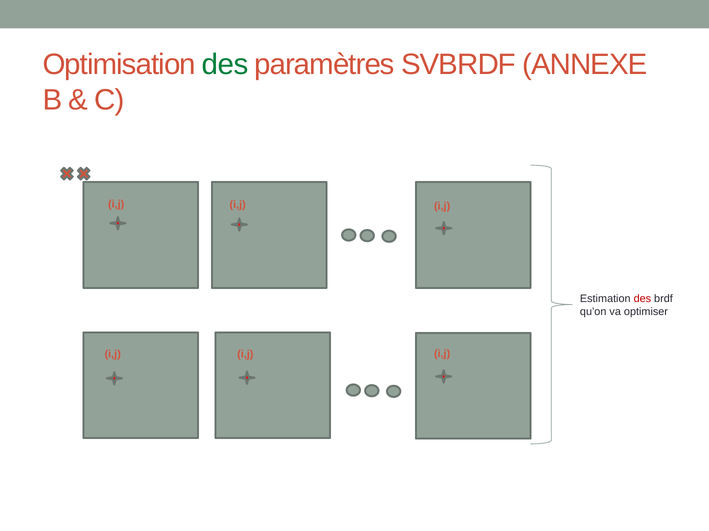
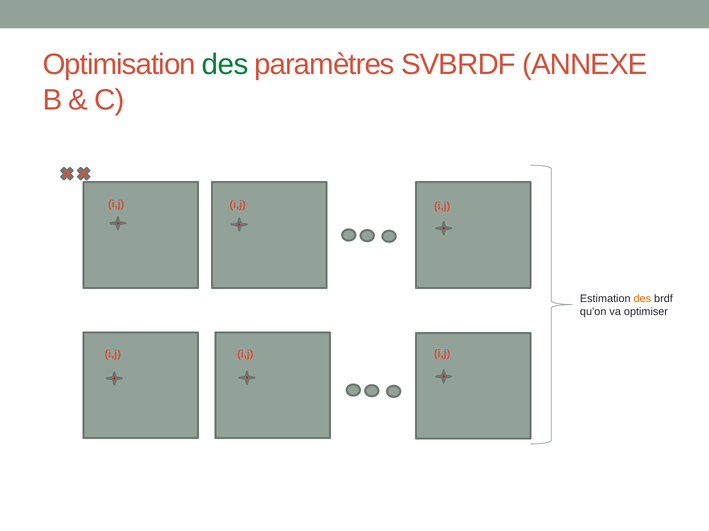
des colour: red -> orange (642, 299)
